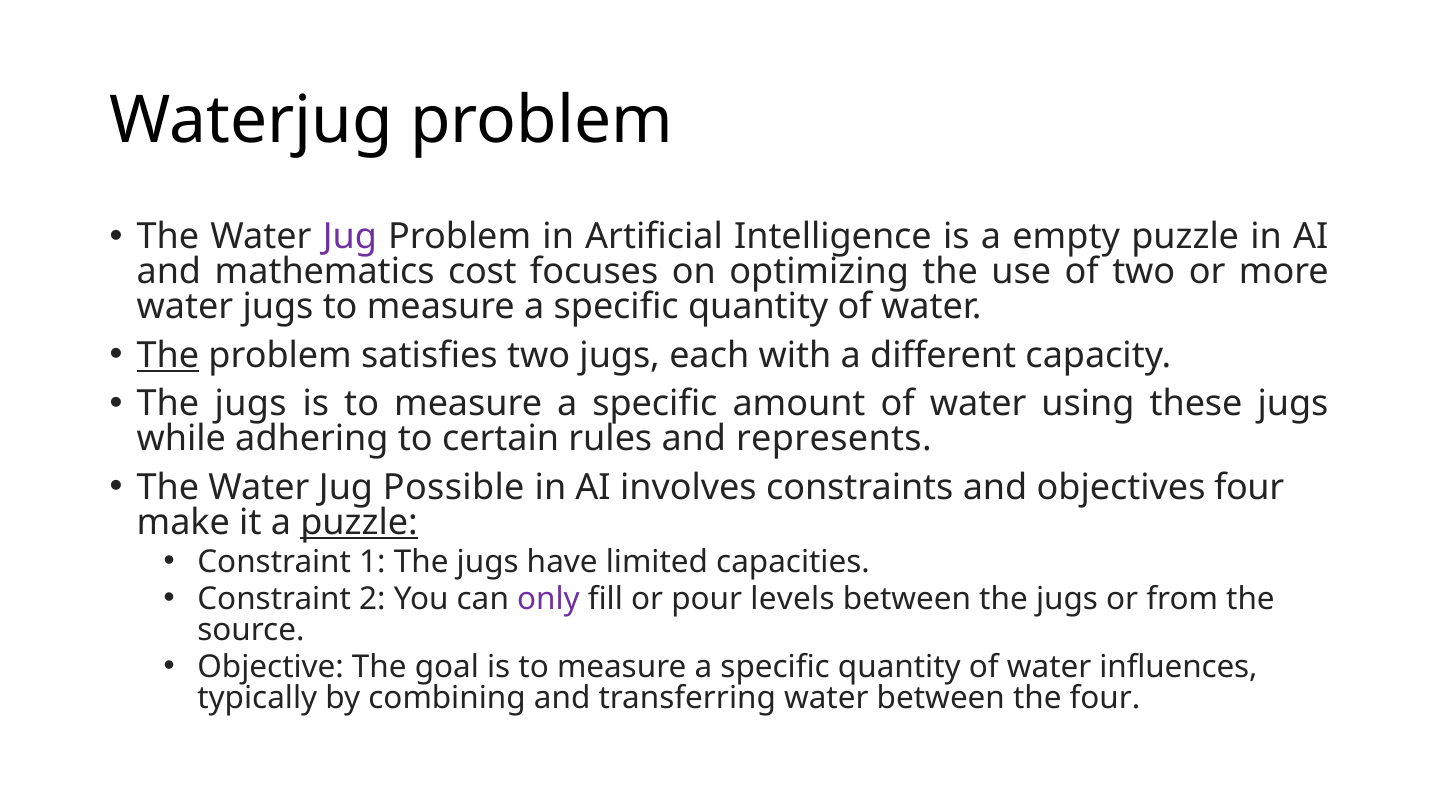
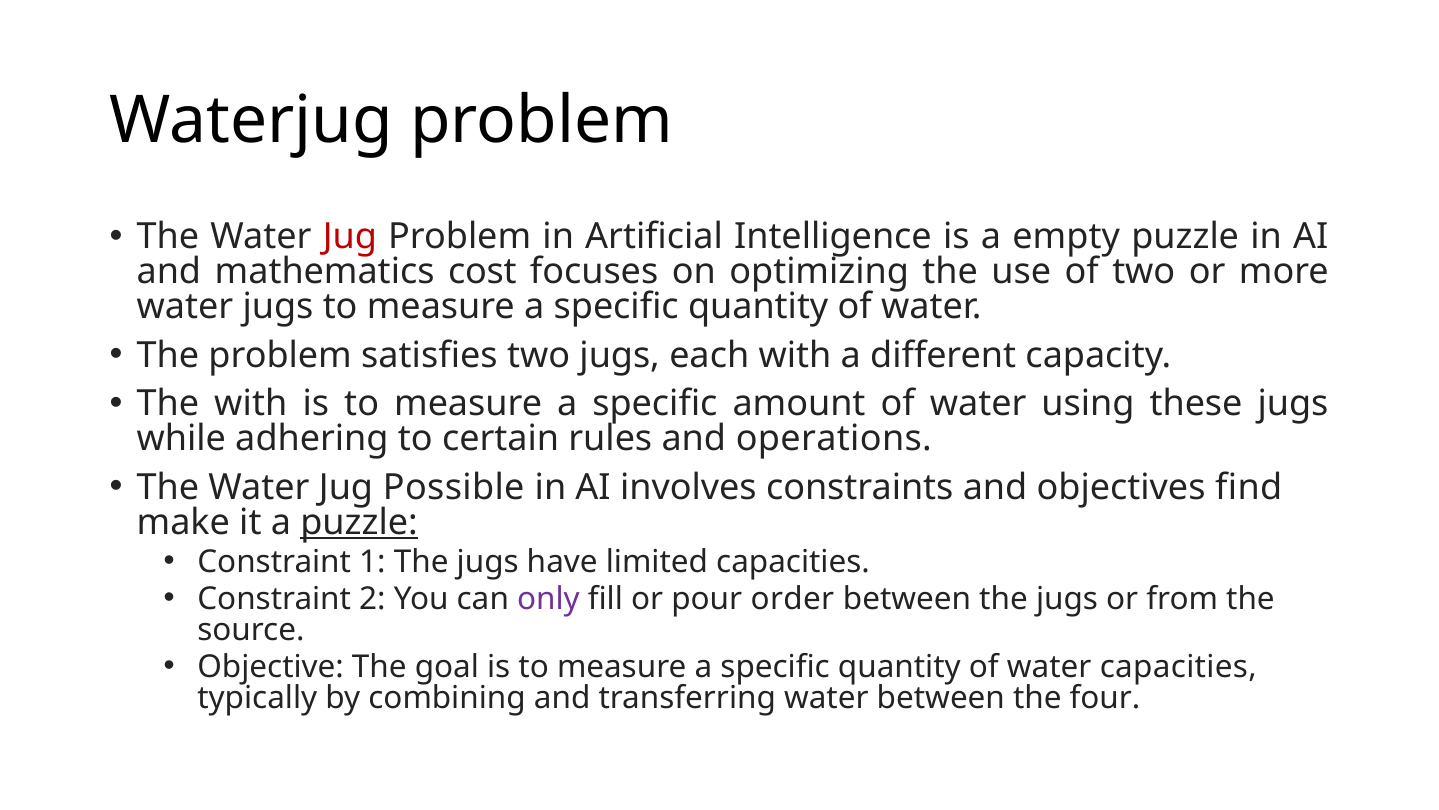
Jug colour: purple -> red (350, 237)
The underline: present -> none (168, 355)
jugs: jugs -> with (251, 404)
represents: represents -> operations (834, 439)
objectives four: four -> find (1249, 487)
levels: levels -> order (792, 599)
water influences: influences -> capacities (1178, 667)
